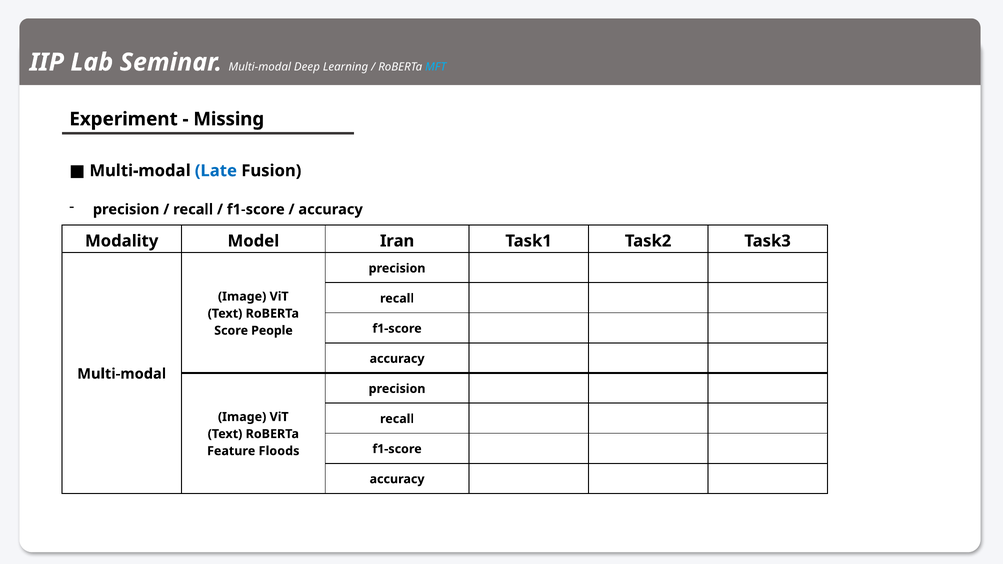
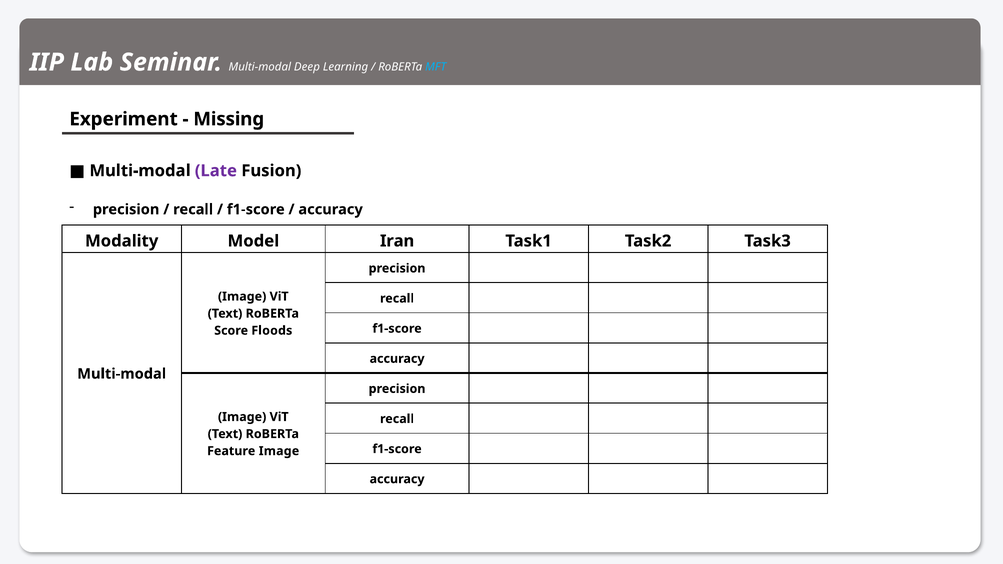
Late colour: blue -> purple (216, 171)
People: People -> Floods (272, 331)
Feature Floods: Floods -> Image (279, 451)
